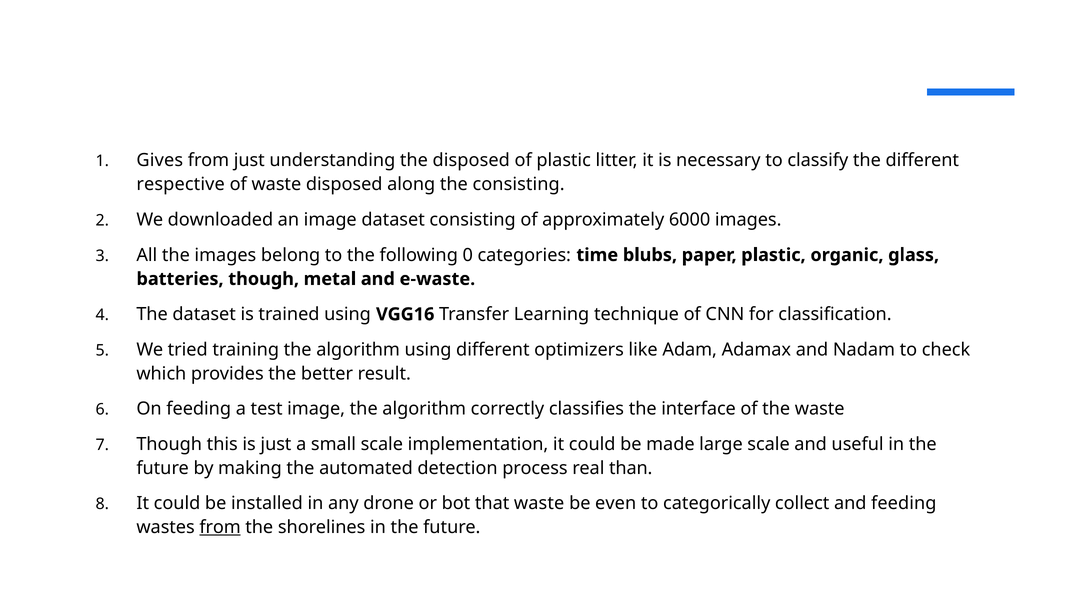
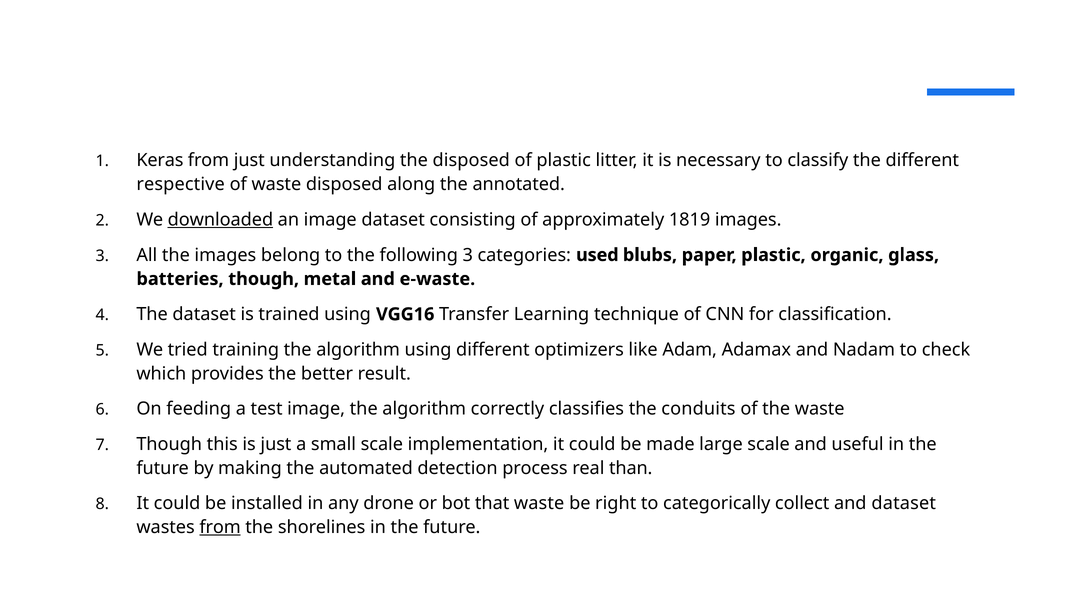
Gives: Gives -> Keras (160, 160)
the consisting: consisting -> annotated (519, 184)
downloaded underline: none -> present (220, 220)
6000: 6000 -> 1819 (690, 220)
following 0: 0 -> 3 (468, 255)
time: time -> used (597, 255)
interface: interface -> conduits (698, 409)
even: even -> right (616, 503)
and feeding: feeding -> dataset (904, 503)
